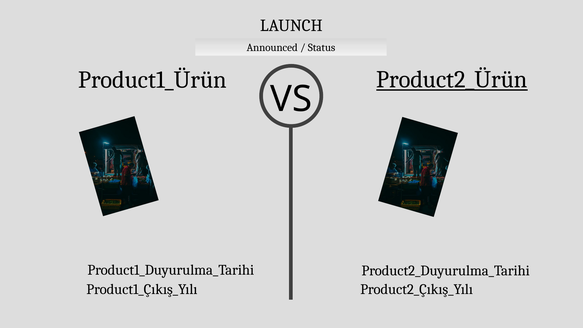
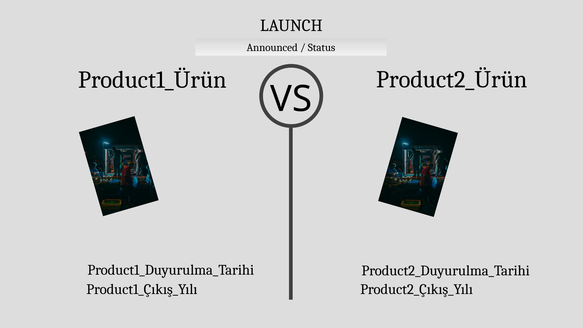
Product2_Ürün underline: present -> none (452, 80)
